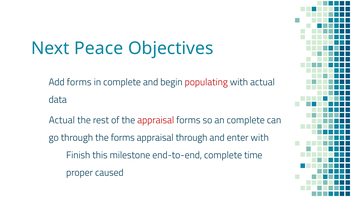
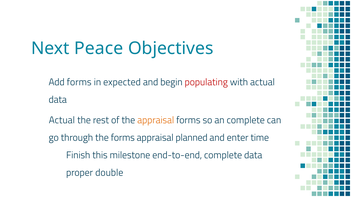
in complete: complete -> expected (122, 82)
appraisal colour: red -> orange (156, 120)
appraisal through: through -> planned (192, 138)
enter with: with -> time (260, 138)
complete time: time -> data (253, 156)
caused: caused -> double (109, 173)
